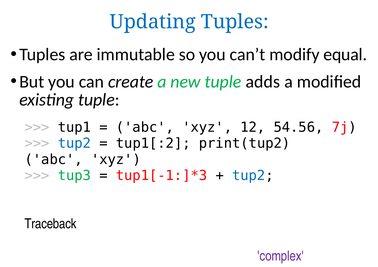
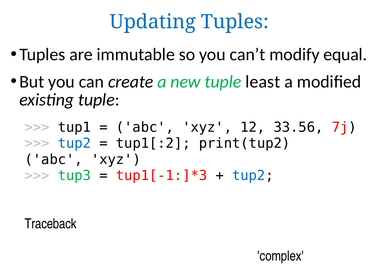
adds: adds -> least (263, 81)
54.56: 54.56 -> 33.56 (298, 127)
complex colour: purple -> black (281, 256)
